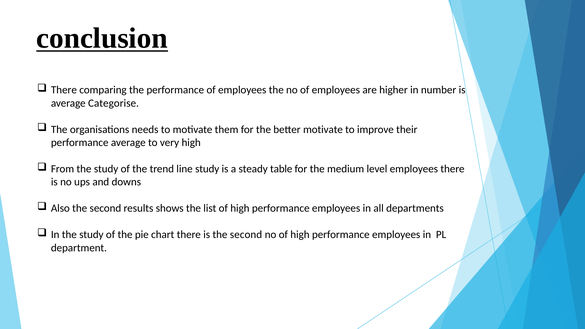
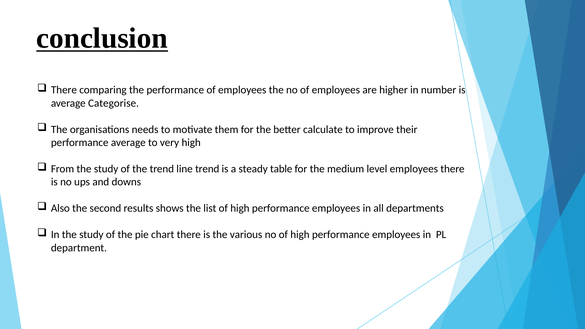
better motivate: motivate -> calculate (323, 129)
line study: study -> trend (207, 169)
is the second: second -> various (246, 235)
